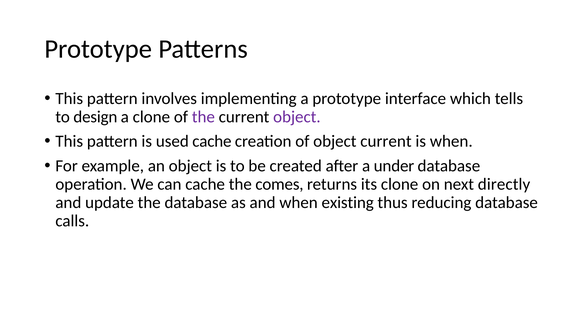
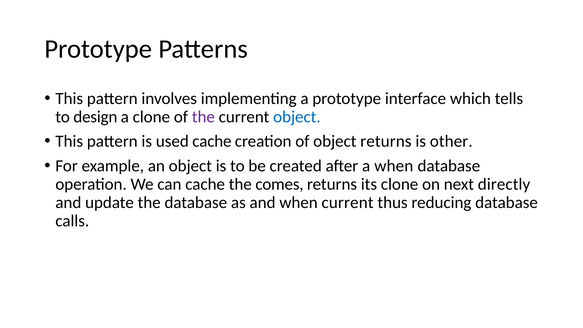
object colour: purple -> blue (297, 117)
object current: current -> returns (386, 141)
is when: when -> other (451, 141)
a under: under -> when (394, 166)
when existing: existing -> current (348, 202)
